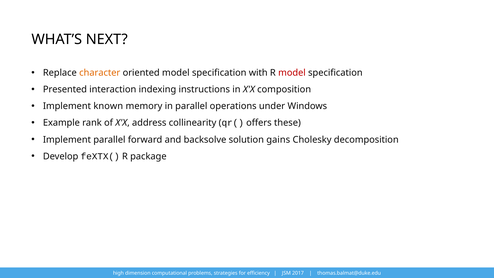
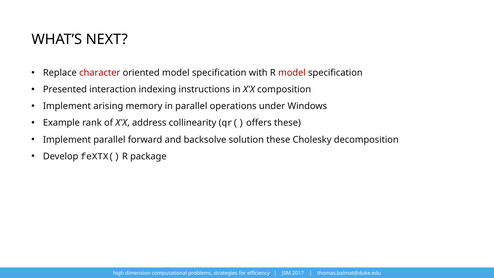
character colour: orange -> red (100, 73)
known: known -> arising (108, 106)
solution gains: gains -> these (278, 140)
